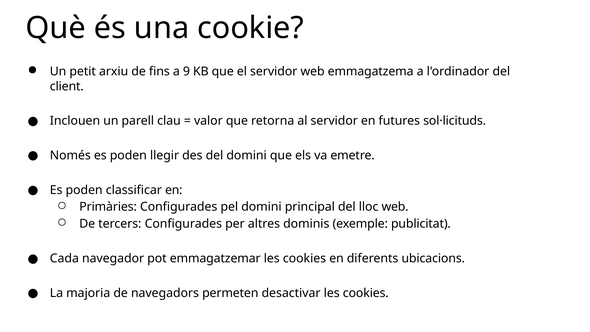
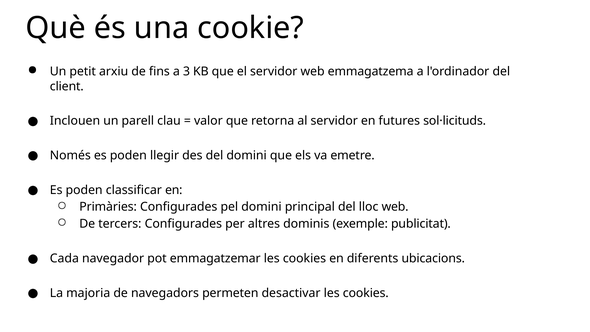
9: 9 -> 3 (186, 72)
